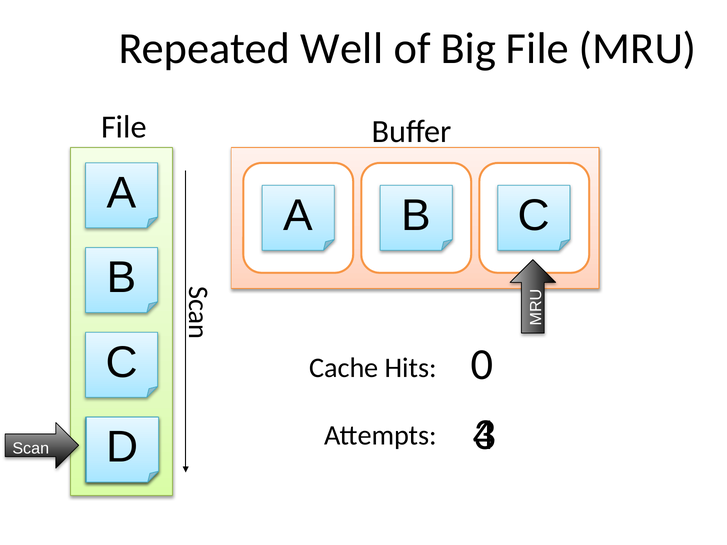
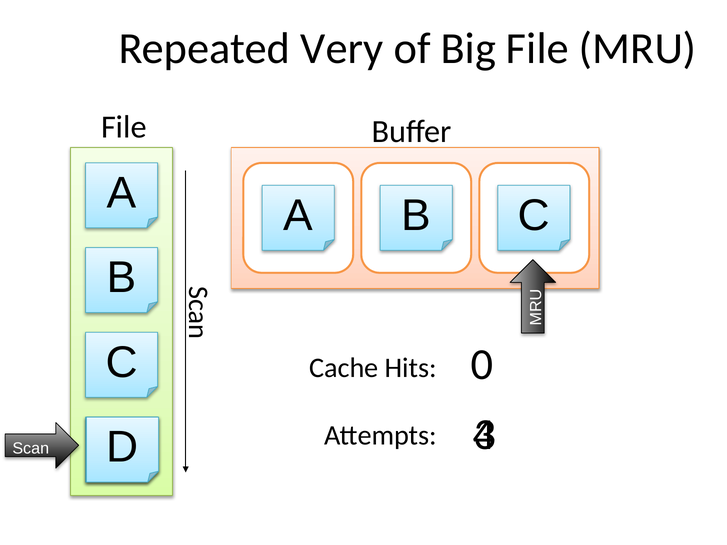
Well: Well -> Very (342, 49)
